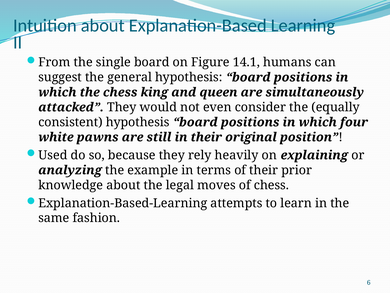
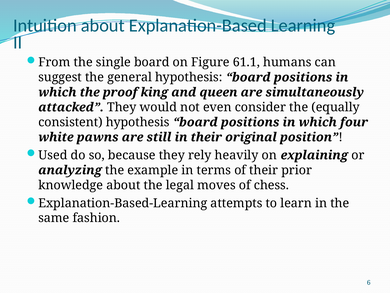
14.1: 14.1 -> 61.1 (246, 62)
the chess: chess -> proof (120, 92)
